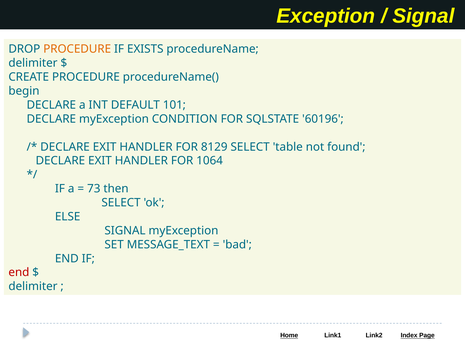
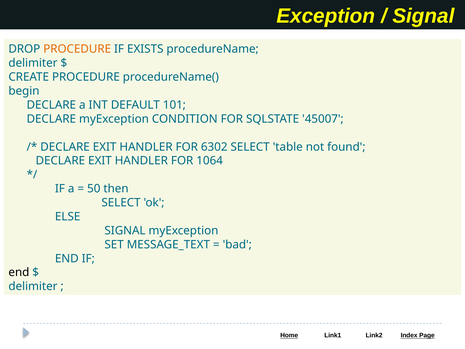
60196: 60196 -> 45007 (323, 119)
8129: 8129 -> 6302 (214, 147)
73: 73 -> 50 (94, 189)
end colour: red -> black (19, 272)
